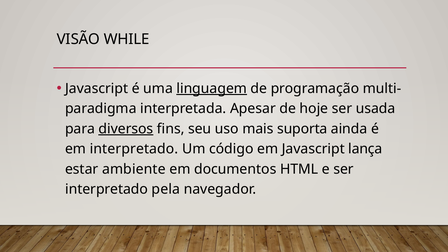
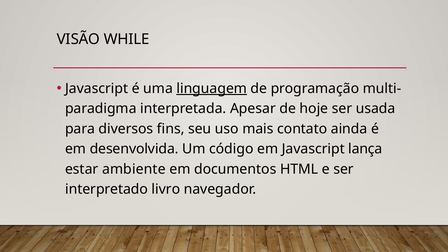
diversos underline: present -> none (126, 129)
suporta: suporta -> contato (302, 129)
em interpretado: interpretado -> desenvolvida (134, 149)
pela: pela -> livro (166, 189)
